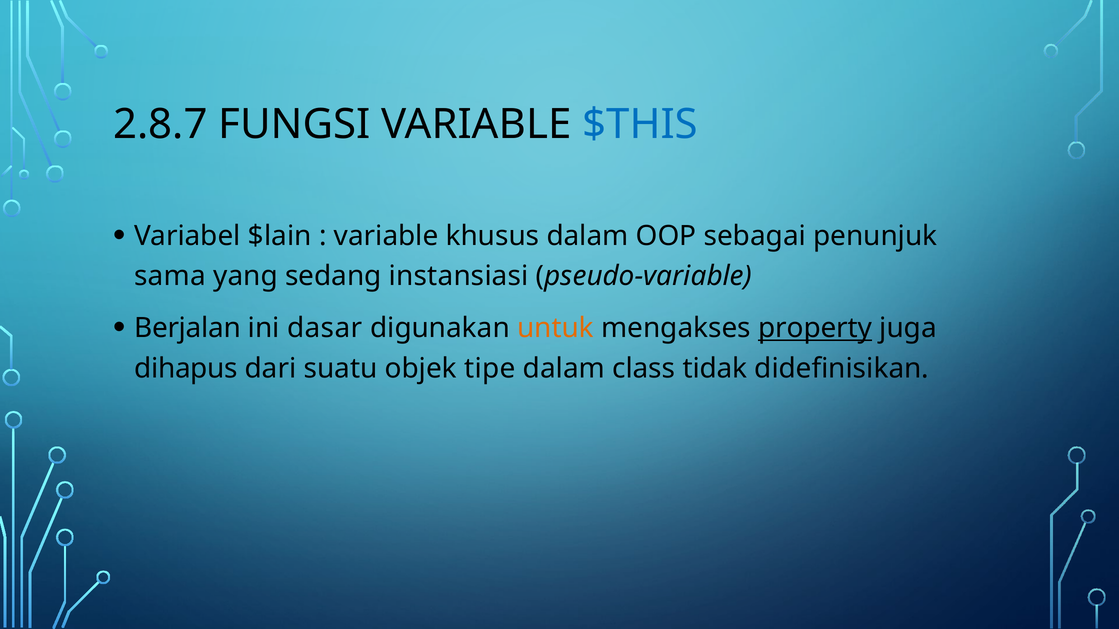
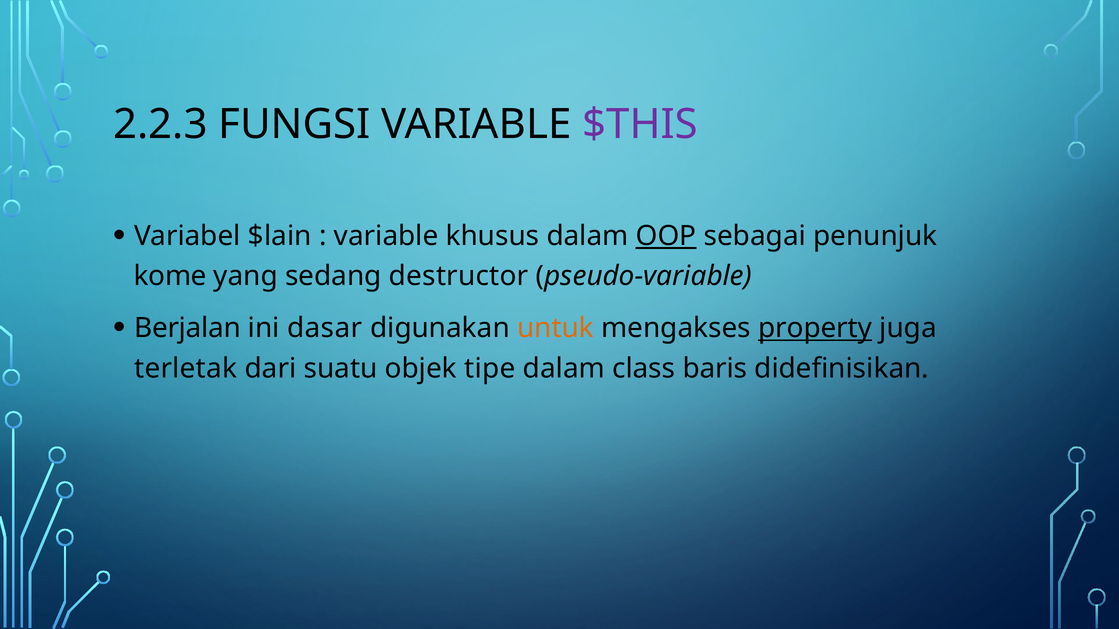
2.8.7: 2.8.7 -> 2.2.3 (160, 124)
$THIS colour: blue -> purple (640, 124)
OOP underline: none -> present (666, 236)
sama: sama -> kome (170, 276)
instansiasi: instansiasi -> destructor (459, 276)
dihapus: dihapus -> terletak (186, 369)
tidak: tidak -> baris (715, 369)
